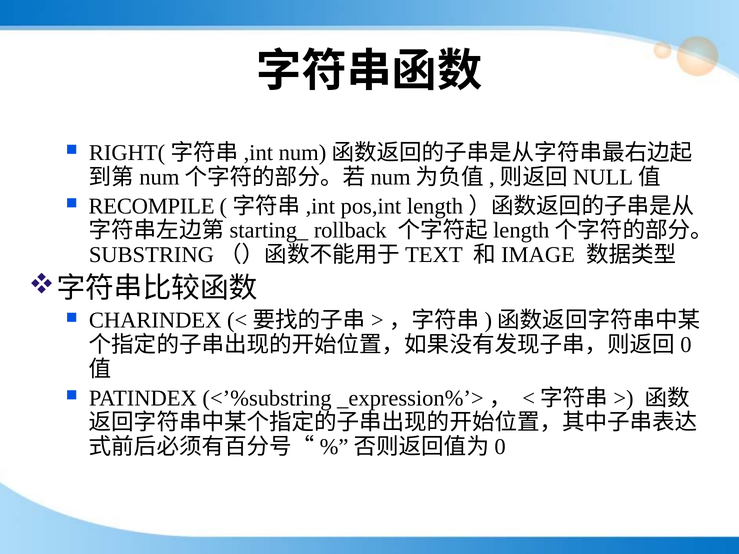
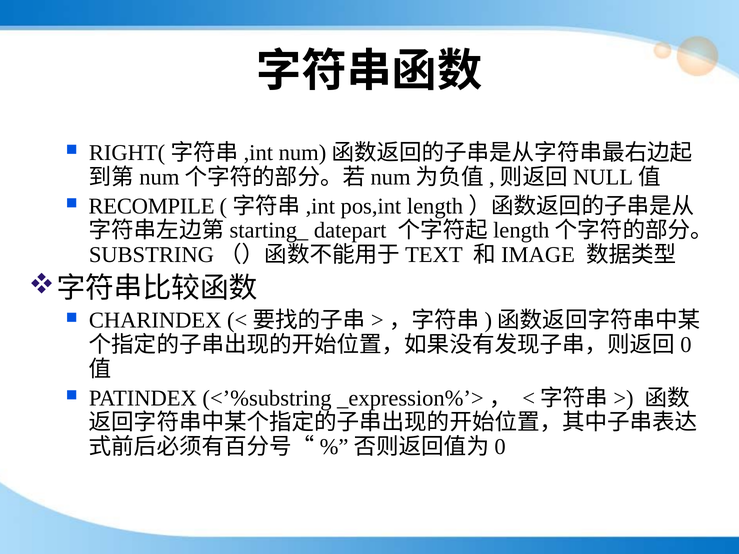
rollback: rollback -> datepart (350, 231)
